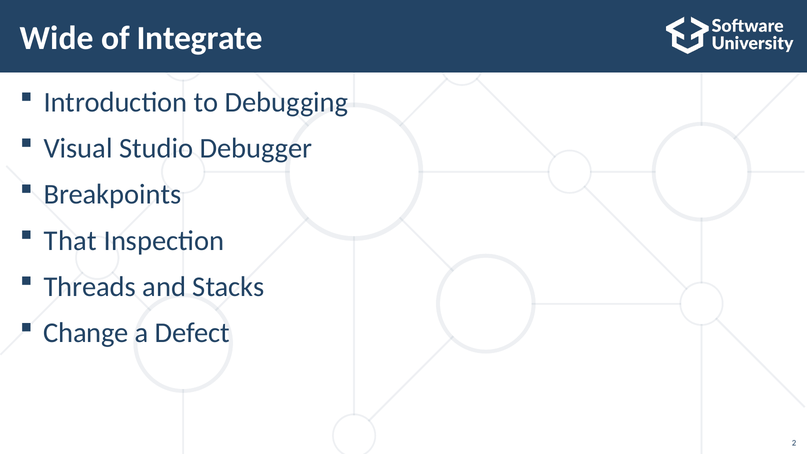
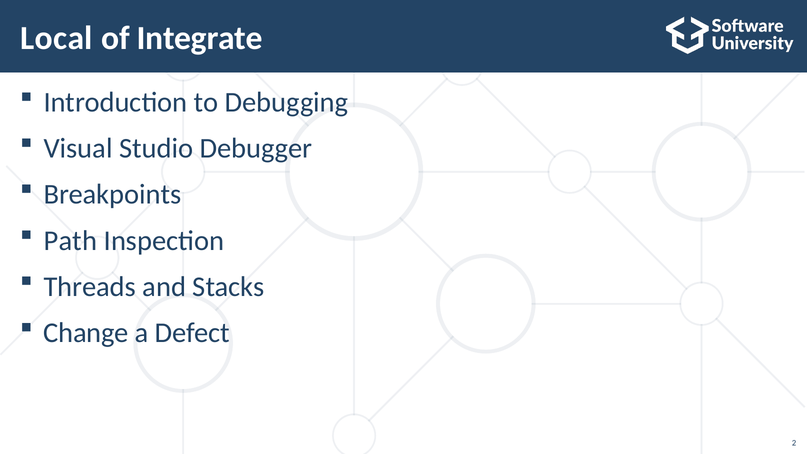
Wide: Wide -> Local (56, 38)
That: That -> Path (70, 241)
